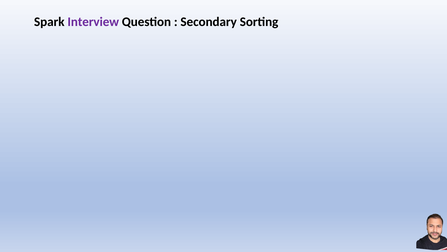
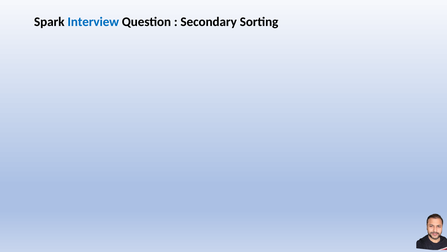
Interview colour: purple -> blue (93, 22)
